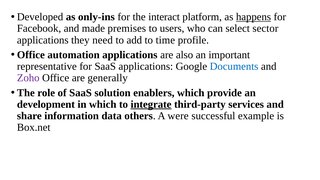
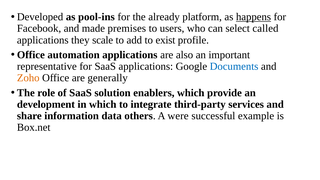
only-ins: only-ins -> pool-ins (96, 17)
interact: interact -> already (164, 17)
sector: sector -> called (265, 28)
need: need -> scale (103, 40)
time: time -> exist (165, 40)
Zoho colour: purple -> orange (28, 78)
integrate underline: present -> none (151, 104)
